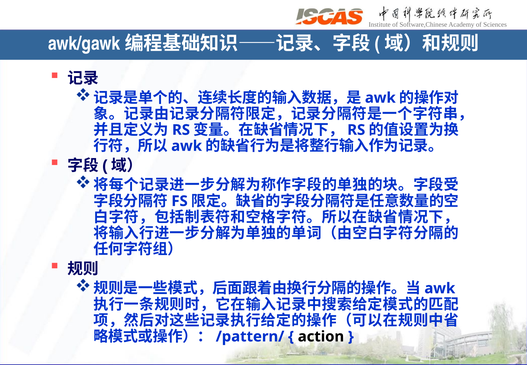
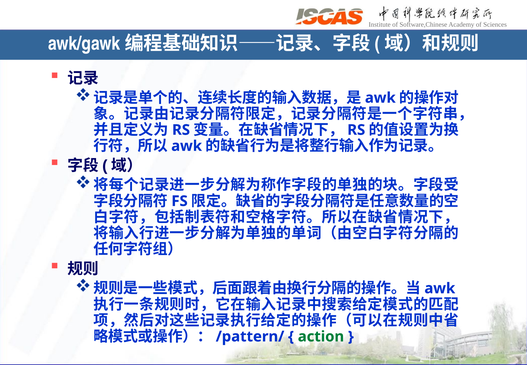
action colour: black -> green (321, 336)
